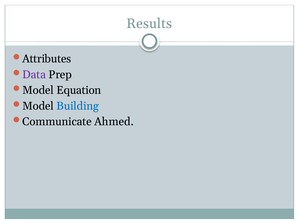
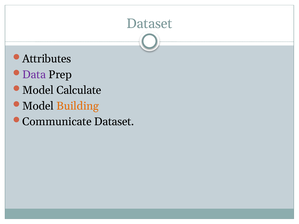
Results: Results -> Dataset (149, 24)
Equation: Equation -> Calculate (79, 90)
Building colour: blue -> orange (78, 106)
Communicate Ahmed: Ahmed -> Dataset (114, 122)
